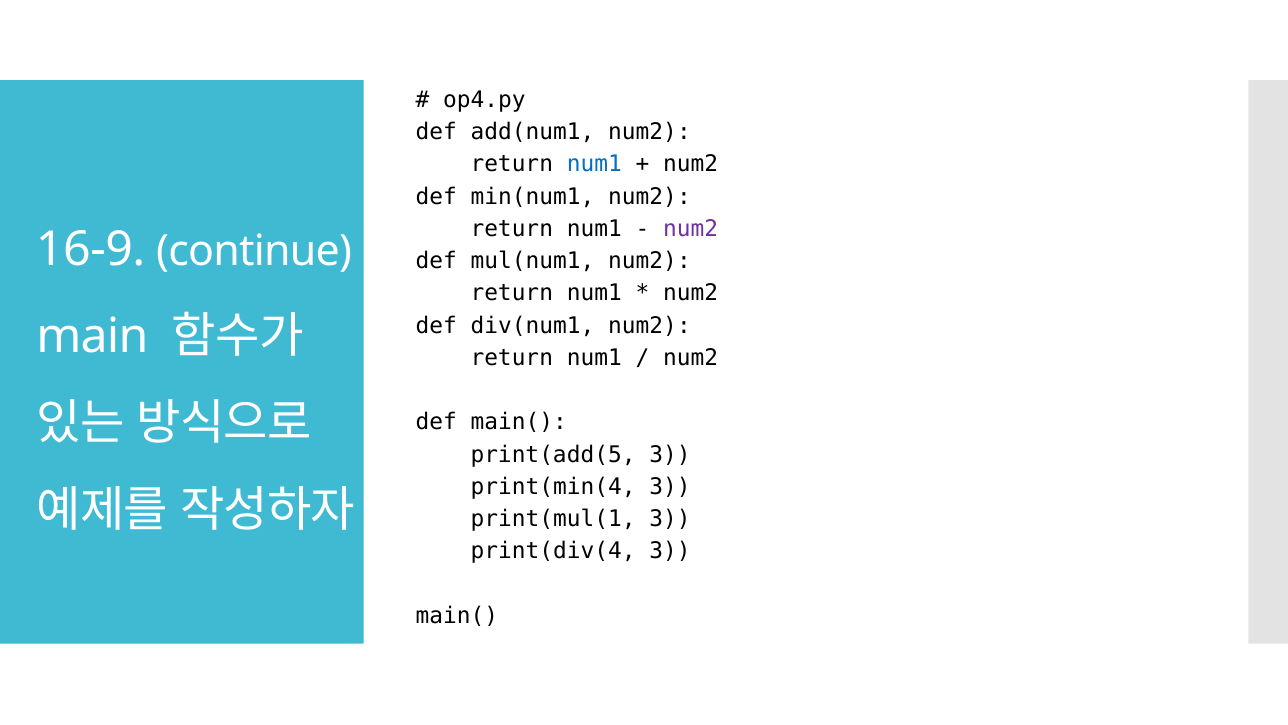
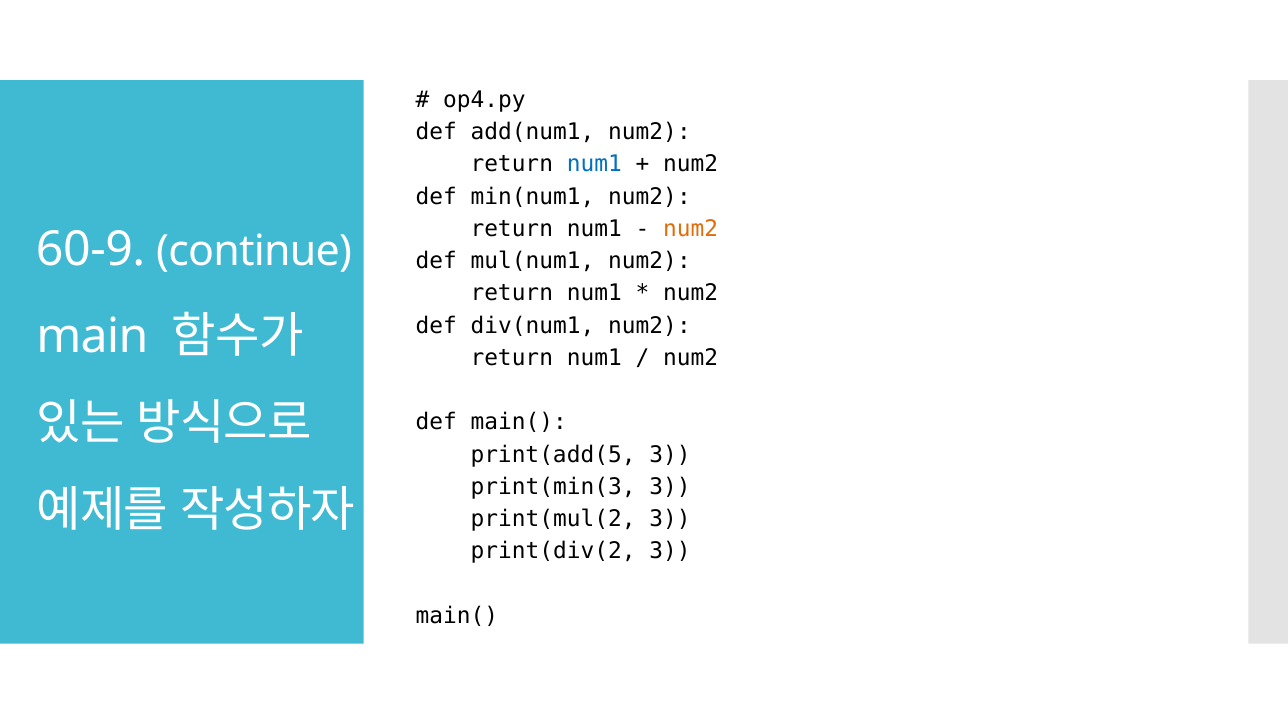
num2 colour: purple -> orange (691, 229)
16-9: 16-9 -> 60-9 (91, 249)
print(min(4: print(min(4 -> print(min(3 (553, 486)
print(mul(1: print(mul(1 -> print(mul(2 (553, 519)
print(div(4: print(div(4 -> print(div(2 (553, 551)
